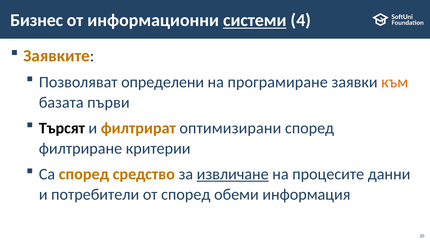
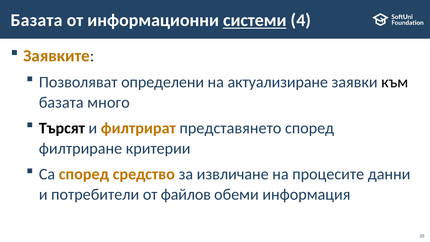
Бизнес: Бизнес -> Базата (37, 20)
програмиране: програмиране -> актуализиране (278, 82)
към colour: orange -> black (395, 82)
първи: първи -> много (108, 102)
оптимизирани: оптимизирани -> представянето (230, 128)
извличане underline: present -> none (233, 174)
от според: според -> файлов (186, 194)
